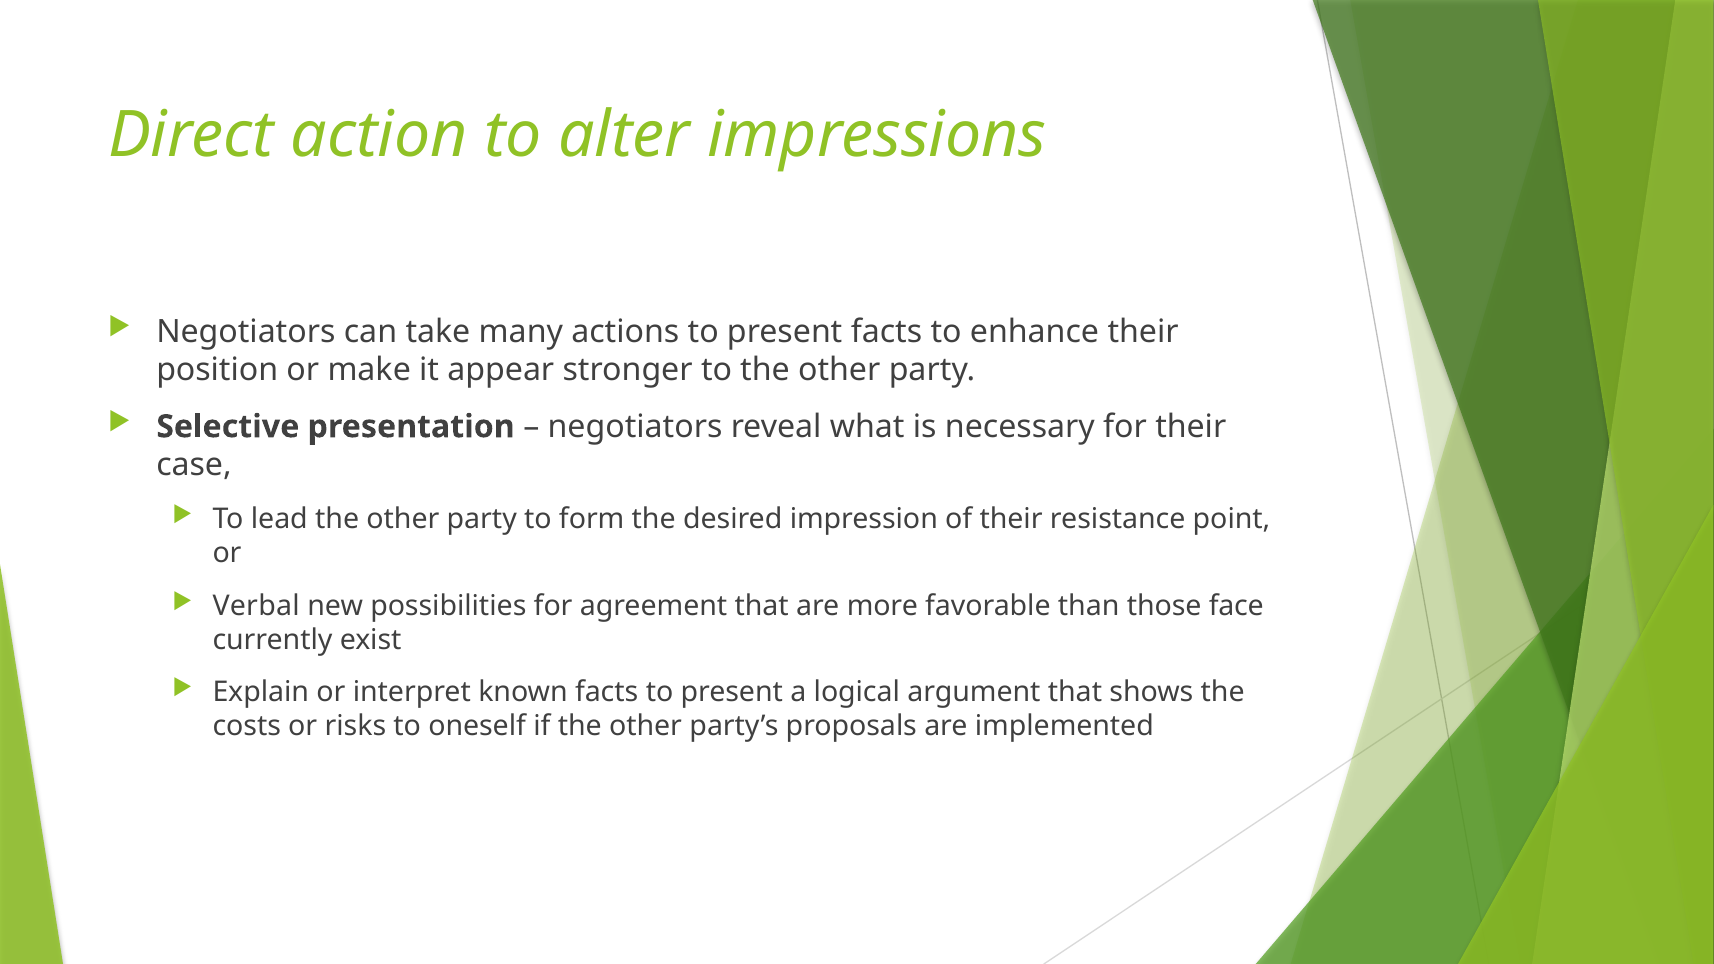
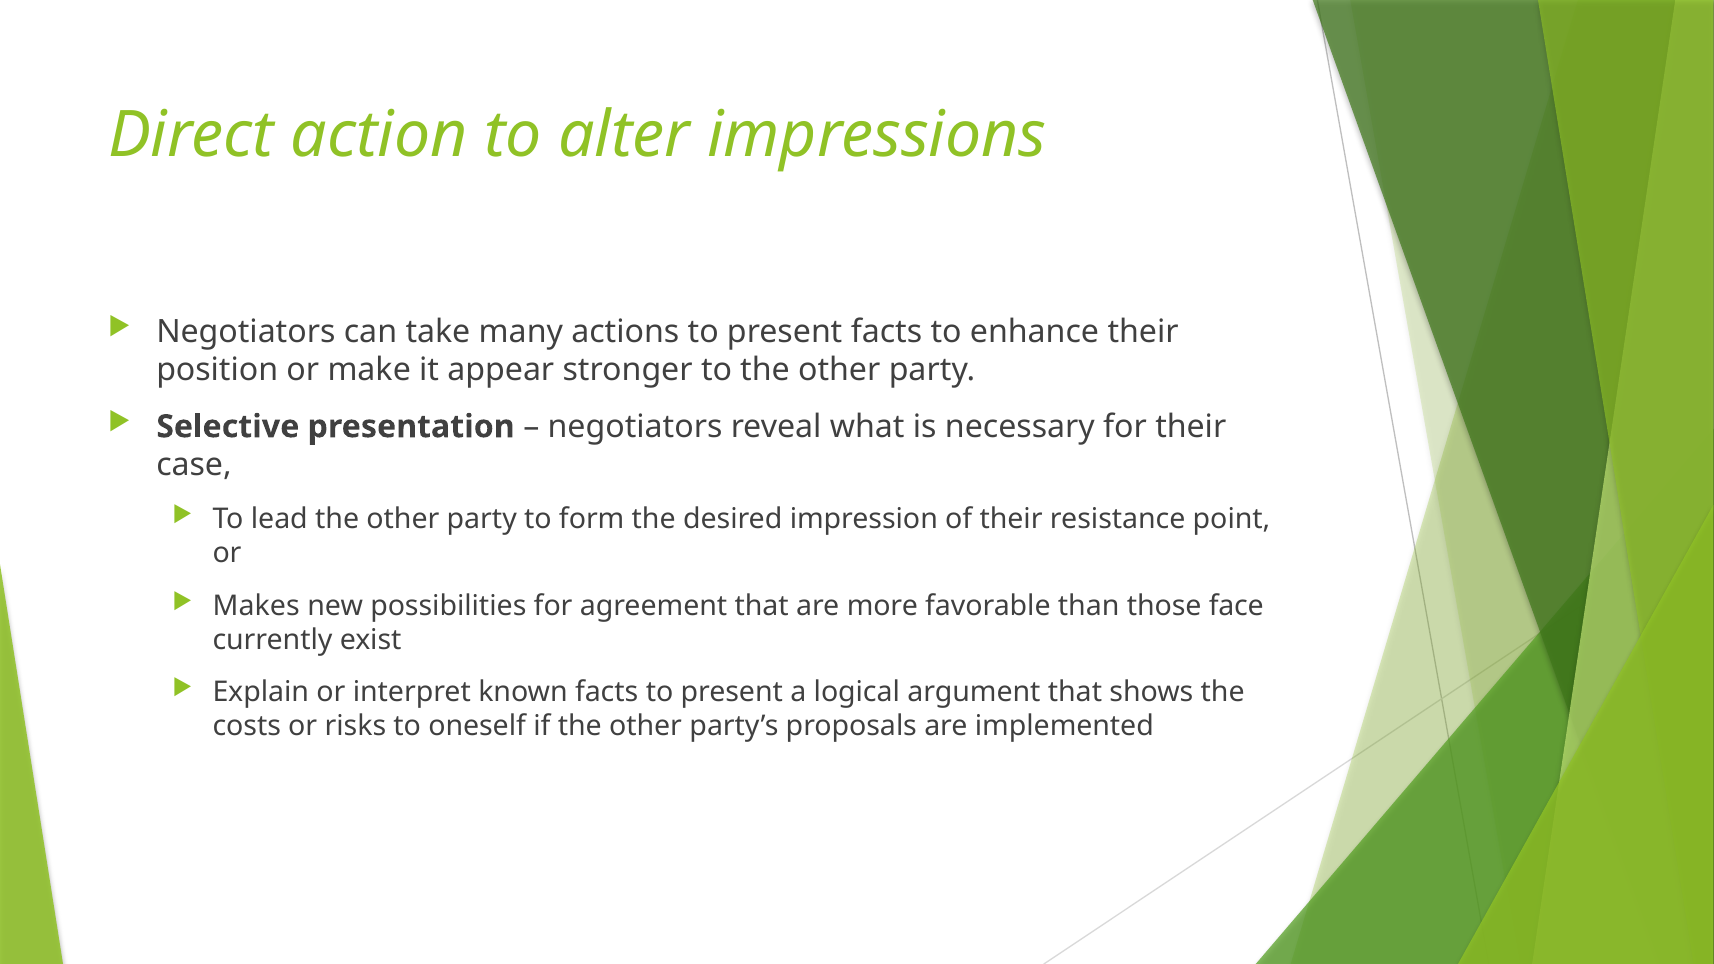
Verbal: Verbal -> Makes (256, 606)
